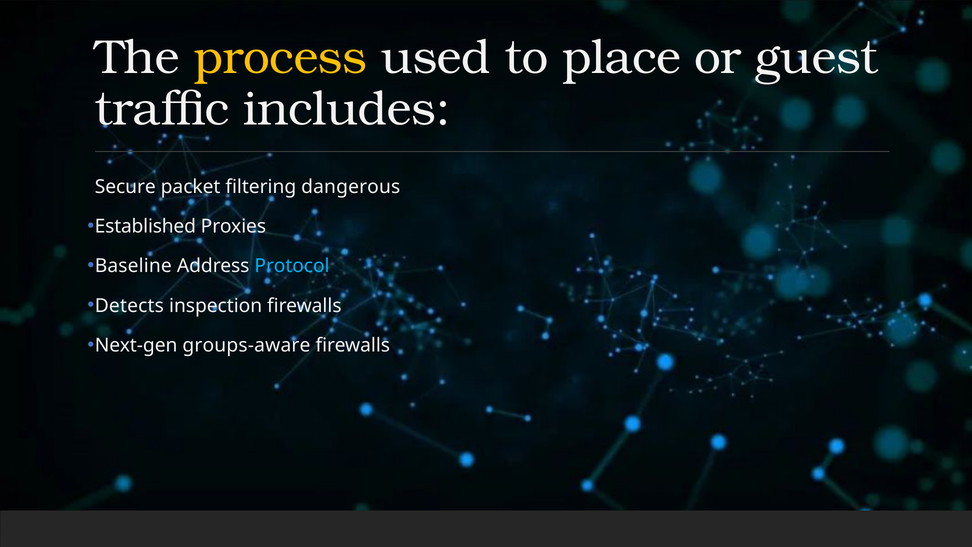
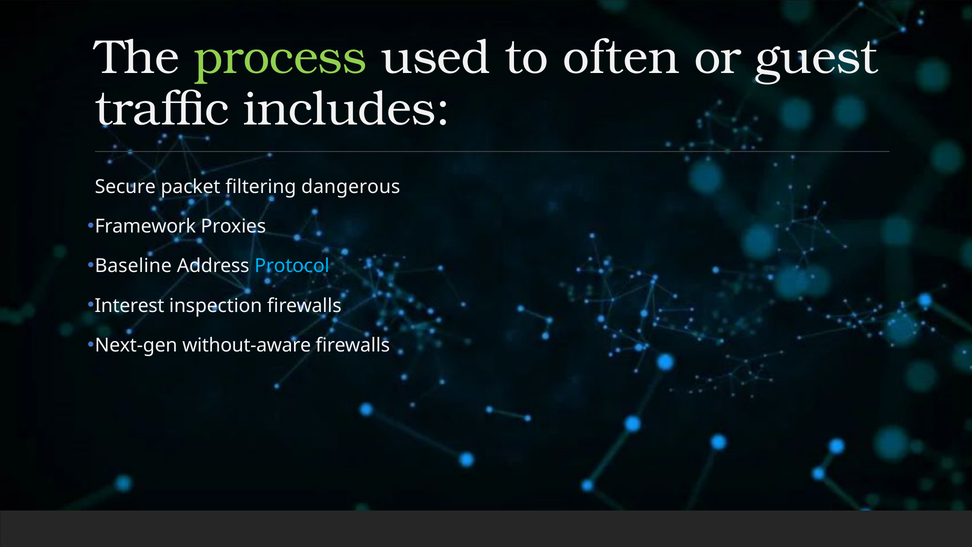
process colour: yellow -> light green (280, 57)
place: place -> often (621, 57)
Established: Established -> Framework (145, 226)
Detects: Detects -> Interest (130, 306)
groups-aware: groups-aware -> without-aware (247, 345)
